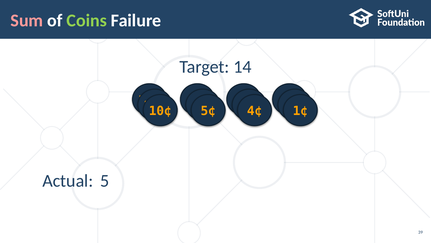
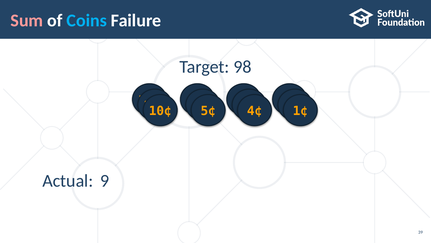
Coins colour: light green -> light blue (87, 20)
14: 14 -> 98 (243, 67)
5: 5 -> 9 (105, 181)
